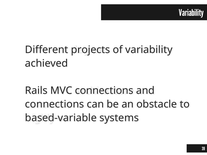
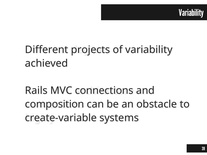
connections: connections -> composition (55, 104)
based-variable: based-variable -> create-variable (61, 118)
